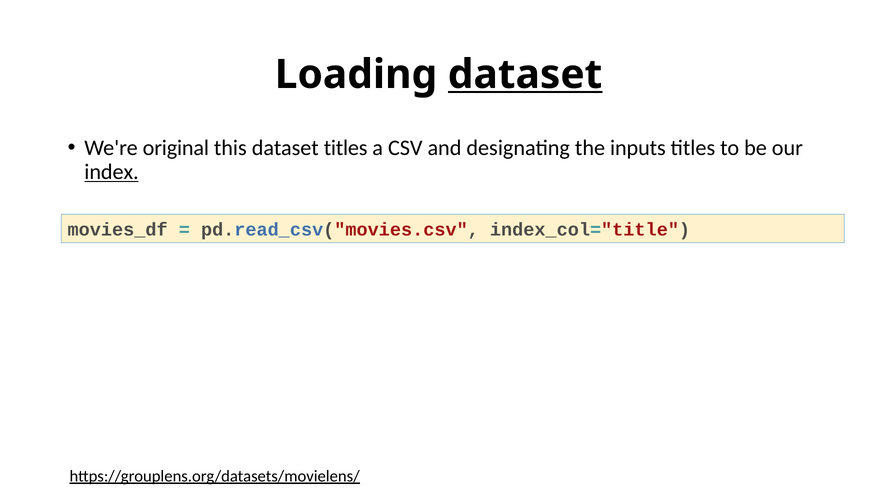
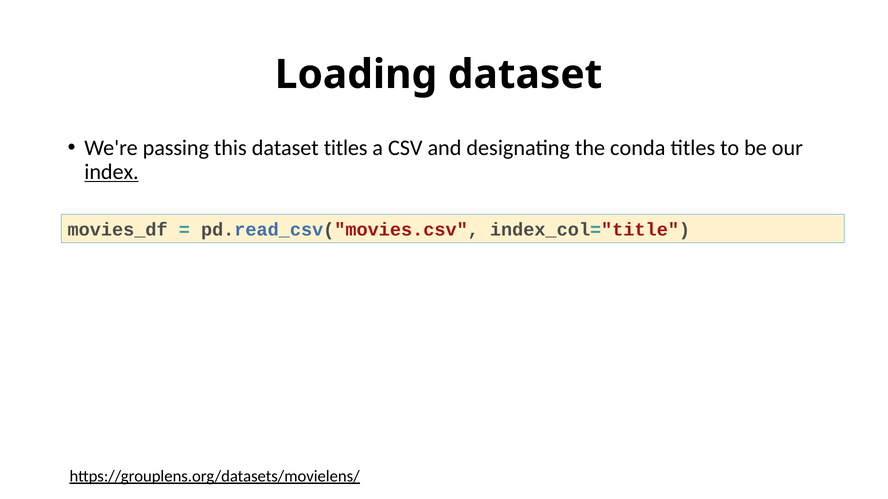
dataset underline: present -> none (525, 75)
original: original -> passing (176, 148)
inputs: inputs -> conda (638, 148)
